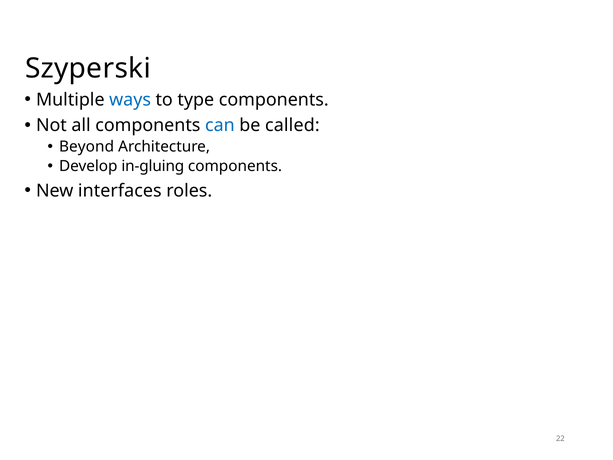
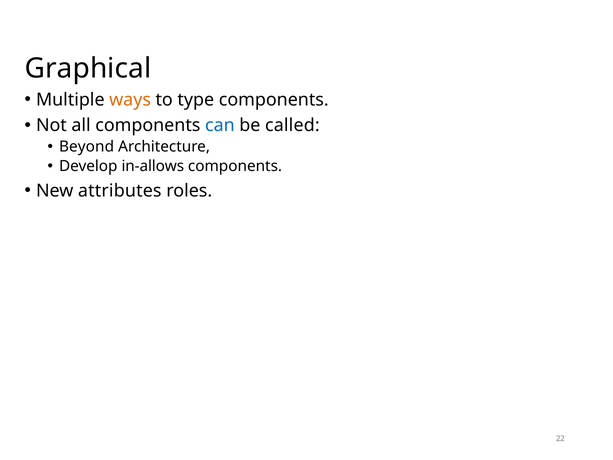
Szyperski: Szyperski -> Graphical (88, 68)
ways colour: blue -> orange (130, 100)
in-gluing: in-gluing -> in-allows (153, 166)
interfaces: interfaces -> attributes (120, 191)
